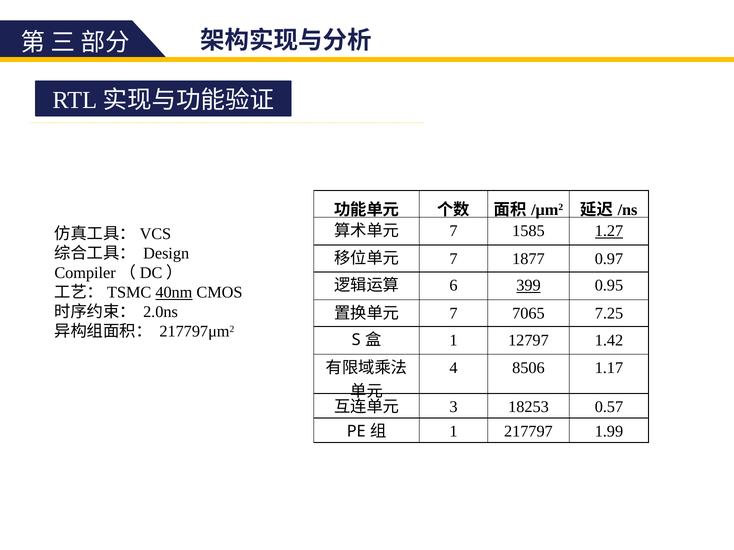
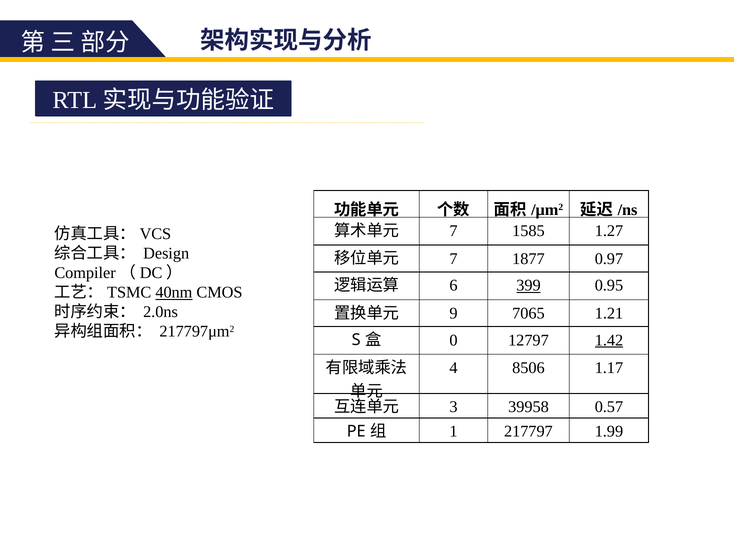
1.27 underline: present -> none (609, 231)
7: 7 -> 9 (454, 314)
7.25: 7.25 -> 1.21 (609, 314)
1: 1 -> 0 (454, 340)
1.42 underline: none -> present (609, 340)
18253: 18253 -> 39958 (529, 407)
